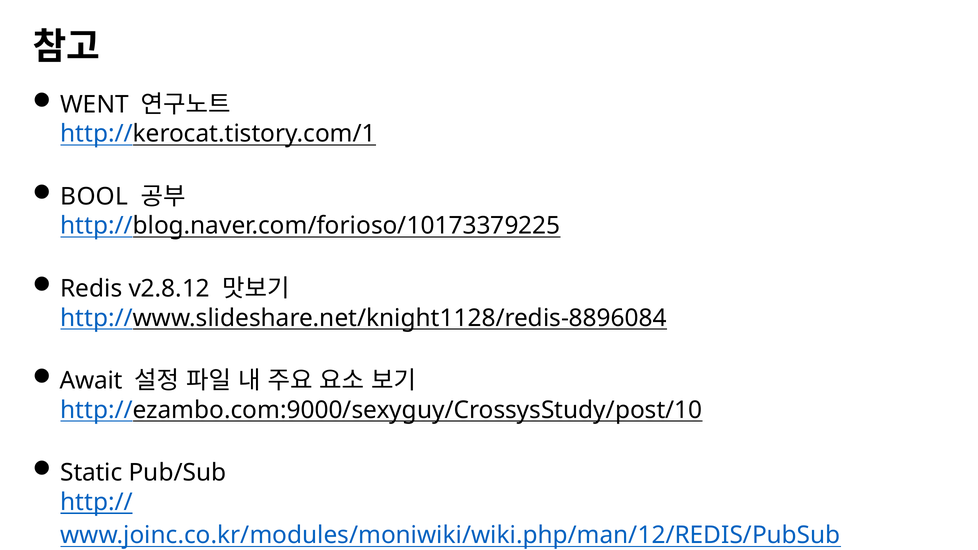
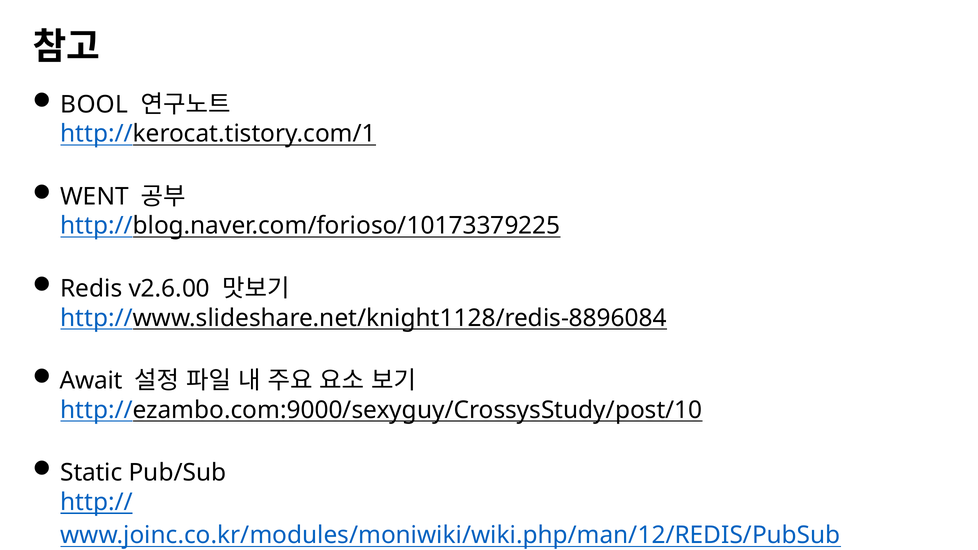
WENT: WENT -> BOOL (94, 105)
BOOL: BOOL -> WENT (94, 197)
v2.8.12: v2.8.12 -> v2.6.00 (169, 289)
